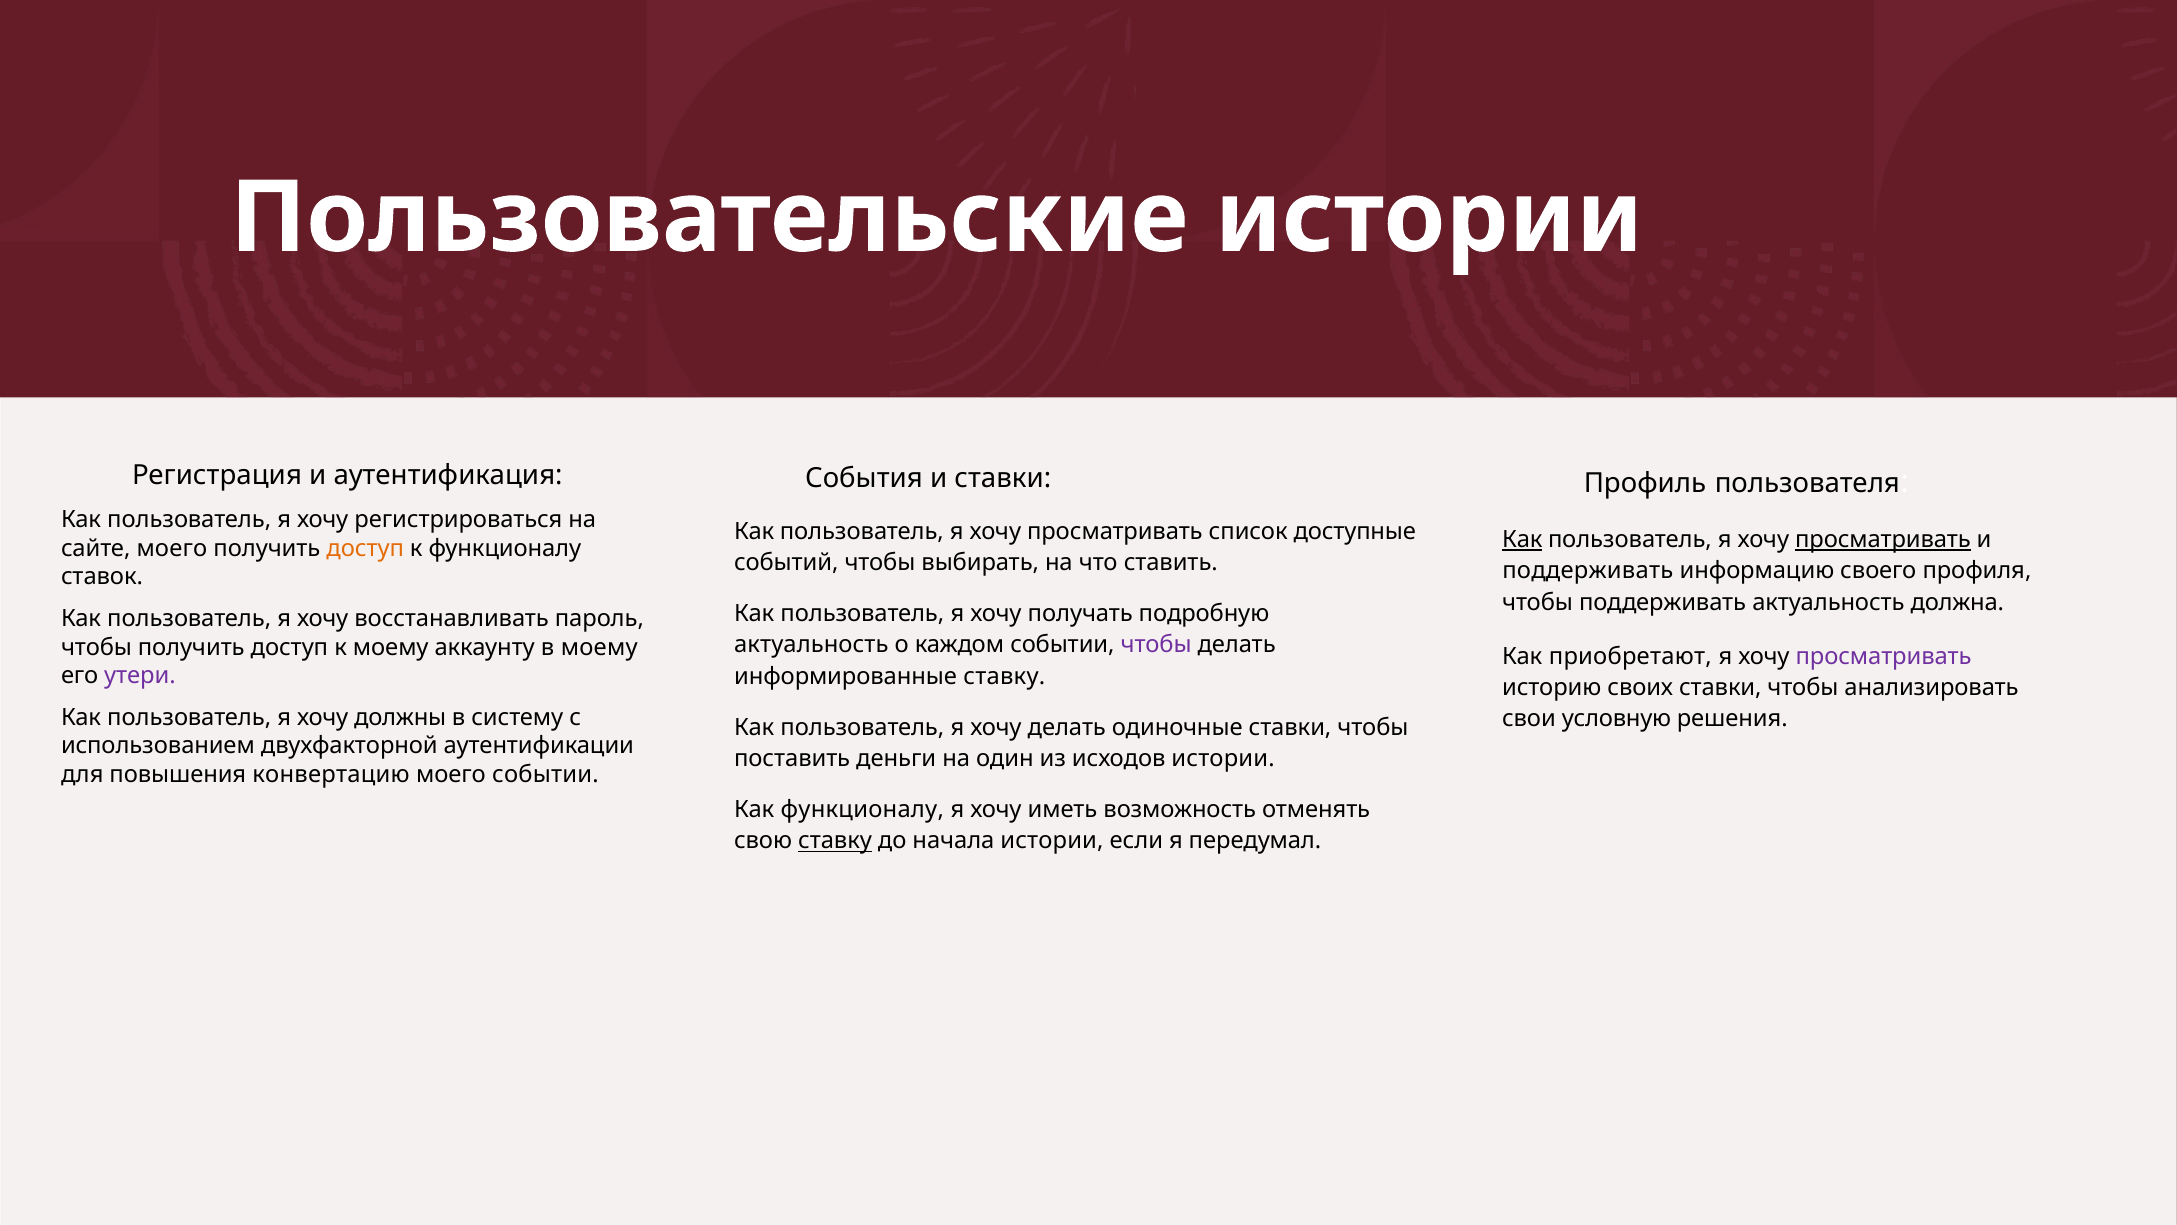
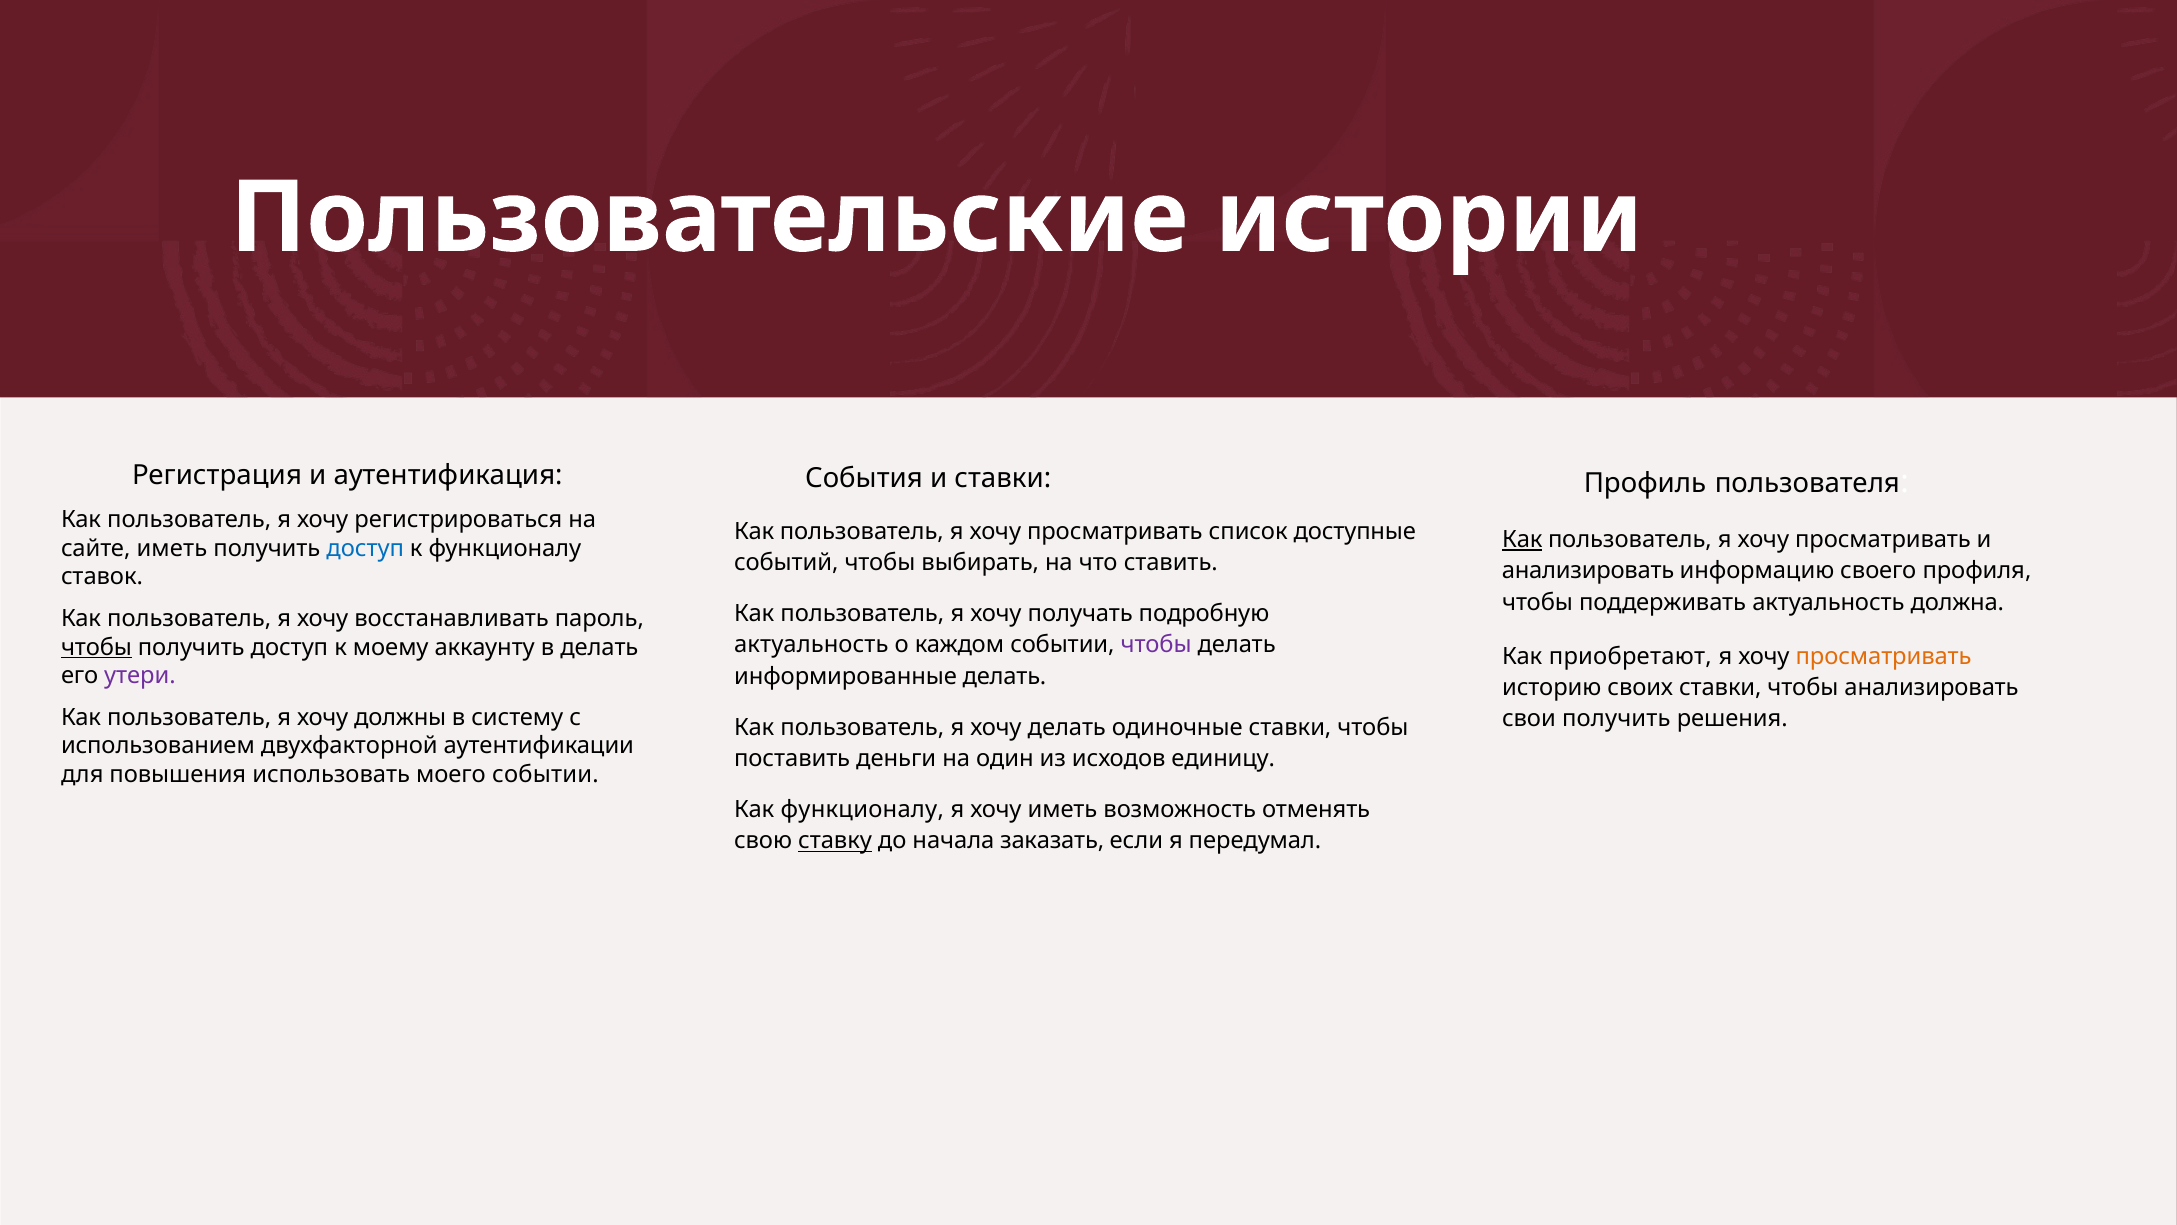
просматривать underline: present -> none (1883, 540)
сайте моего: моего -> иметь (172, 548)
доступ colour: orange -> blue (365, 548)
поддерживать: поддерживать -> анализировать (1588, 571)
чтобы underline: none -> present (96, 647)
в моему: моему -> делать (599, 647)
просматривать colour: purple -> orange (1884, 656)
информированные ставку: ставку -> делать (1005, 676)
свои условную: условную -> получить (1616, 718)
исходов истории: истории -> единицу (1223, 758)
конвертацию: конвертацию -> использовать (331, 774)
начала истории: истории -> заказать (1052, 841)
